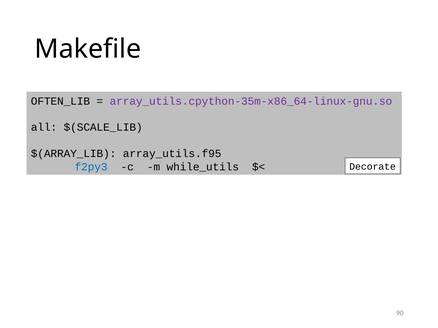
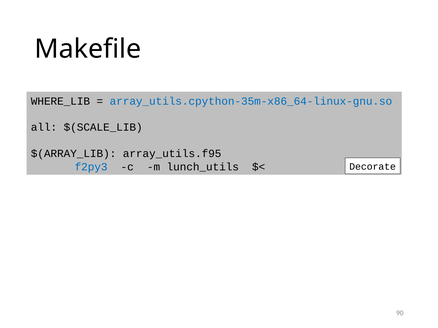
OFTEN_LIB: OFTEN_LIB -> WHERE_LIB (60, 101)
array_utils.cpython-35m-x86_64-linux-gnu.so colour: purple -> blue (251, 101)
while_utils: while_utils -> lunch_utils (203, 167)
